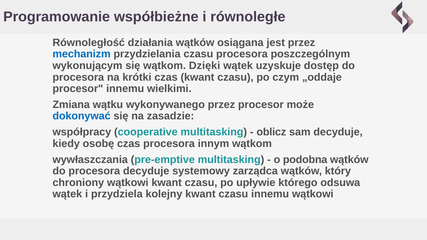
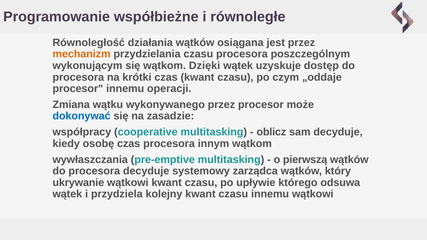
mechanizm colour: blue -> orange (82, 54)
wielkimi: wielkimi -> operacji (169, 89)
podobna: podobna -> pierwszą (305, 160)
chroniony: chroniony -> ukrywanie (78, 183)
